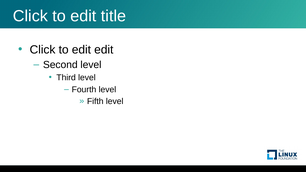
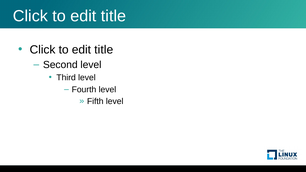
edit: edit -> title (104, 50)
